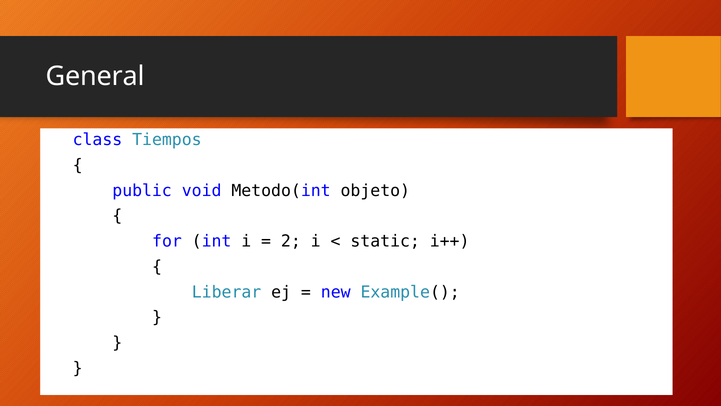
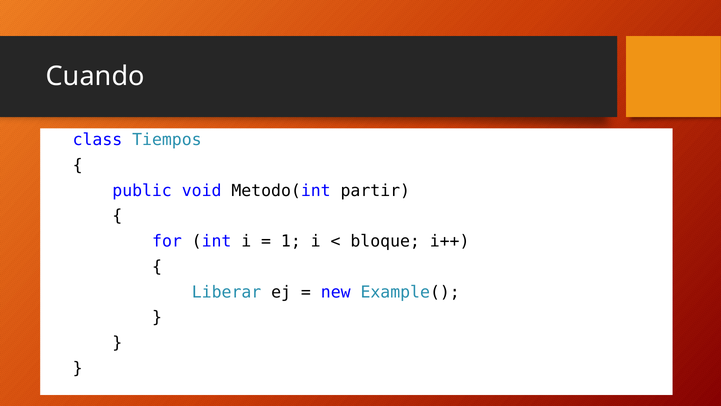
General: General -> Cuando (95, 76)
objeto: objeto -> partir (375, 190)
2: 2 -> 1 (291, 241)
static: static -> bloque (385, 241)
